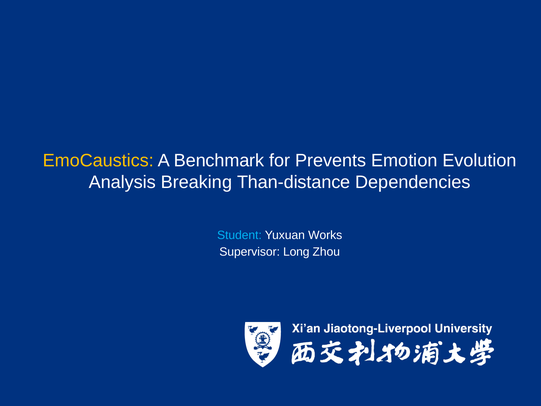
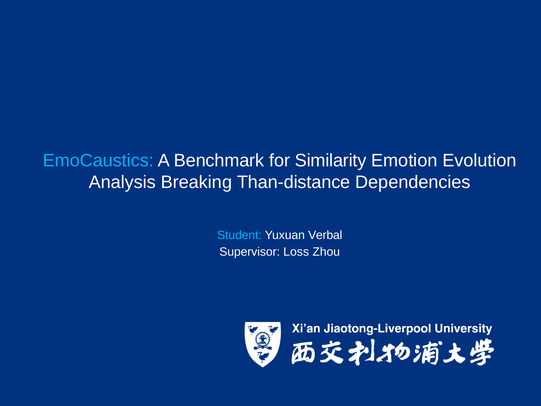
EmoCaustics colour: yellow -> light blue (98, 160)
Prevents: Prevents -> Similarity (331, 160)
Works: Works -> Verbal (325, 235)
Long: Long -> Loss (296, 252)
